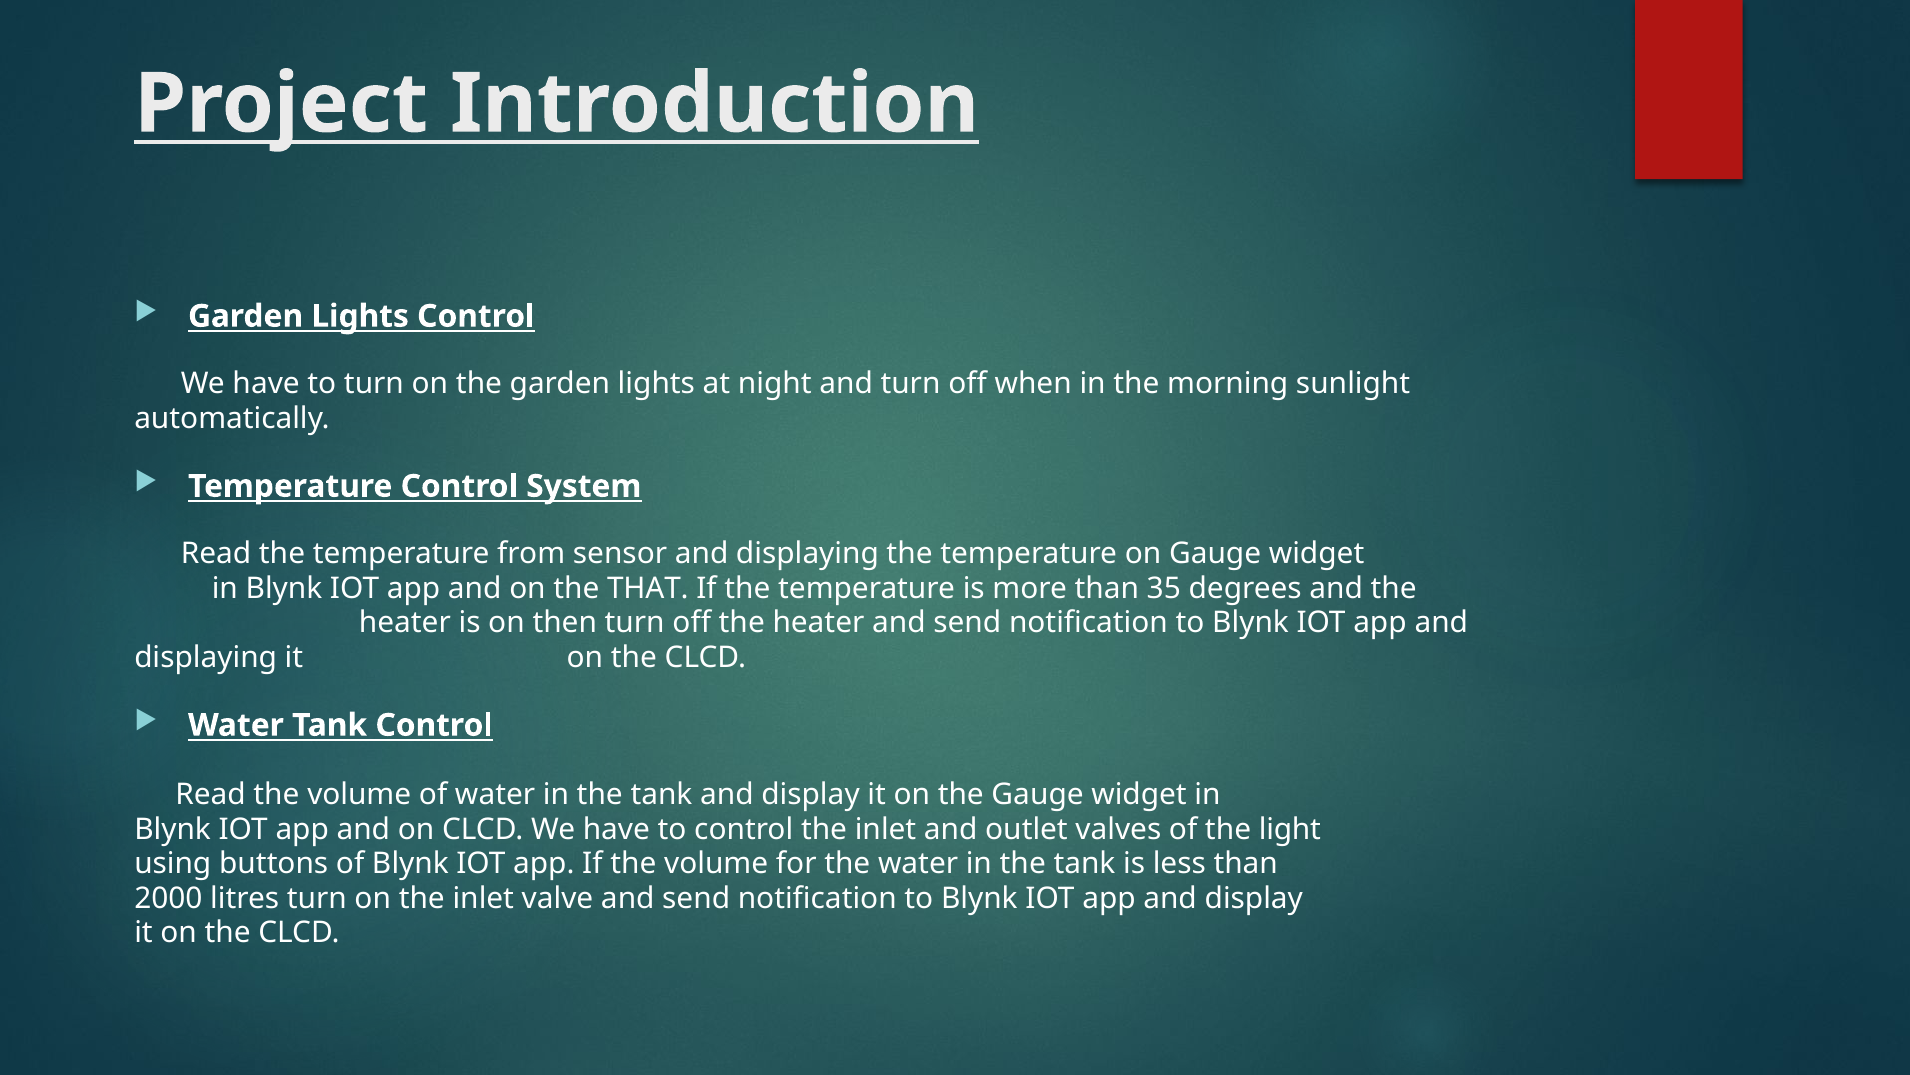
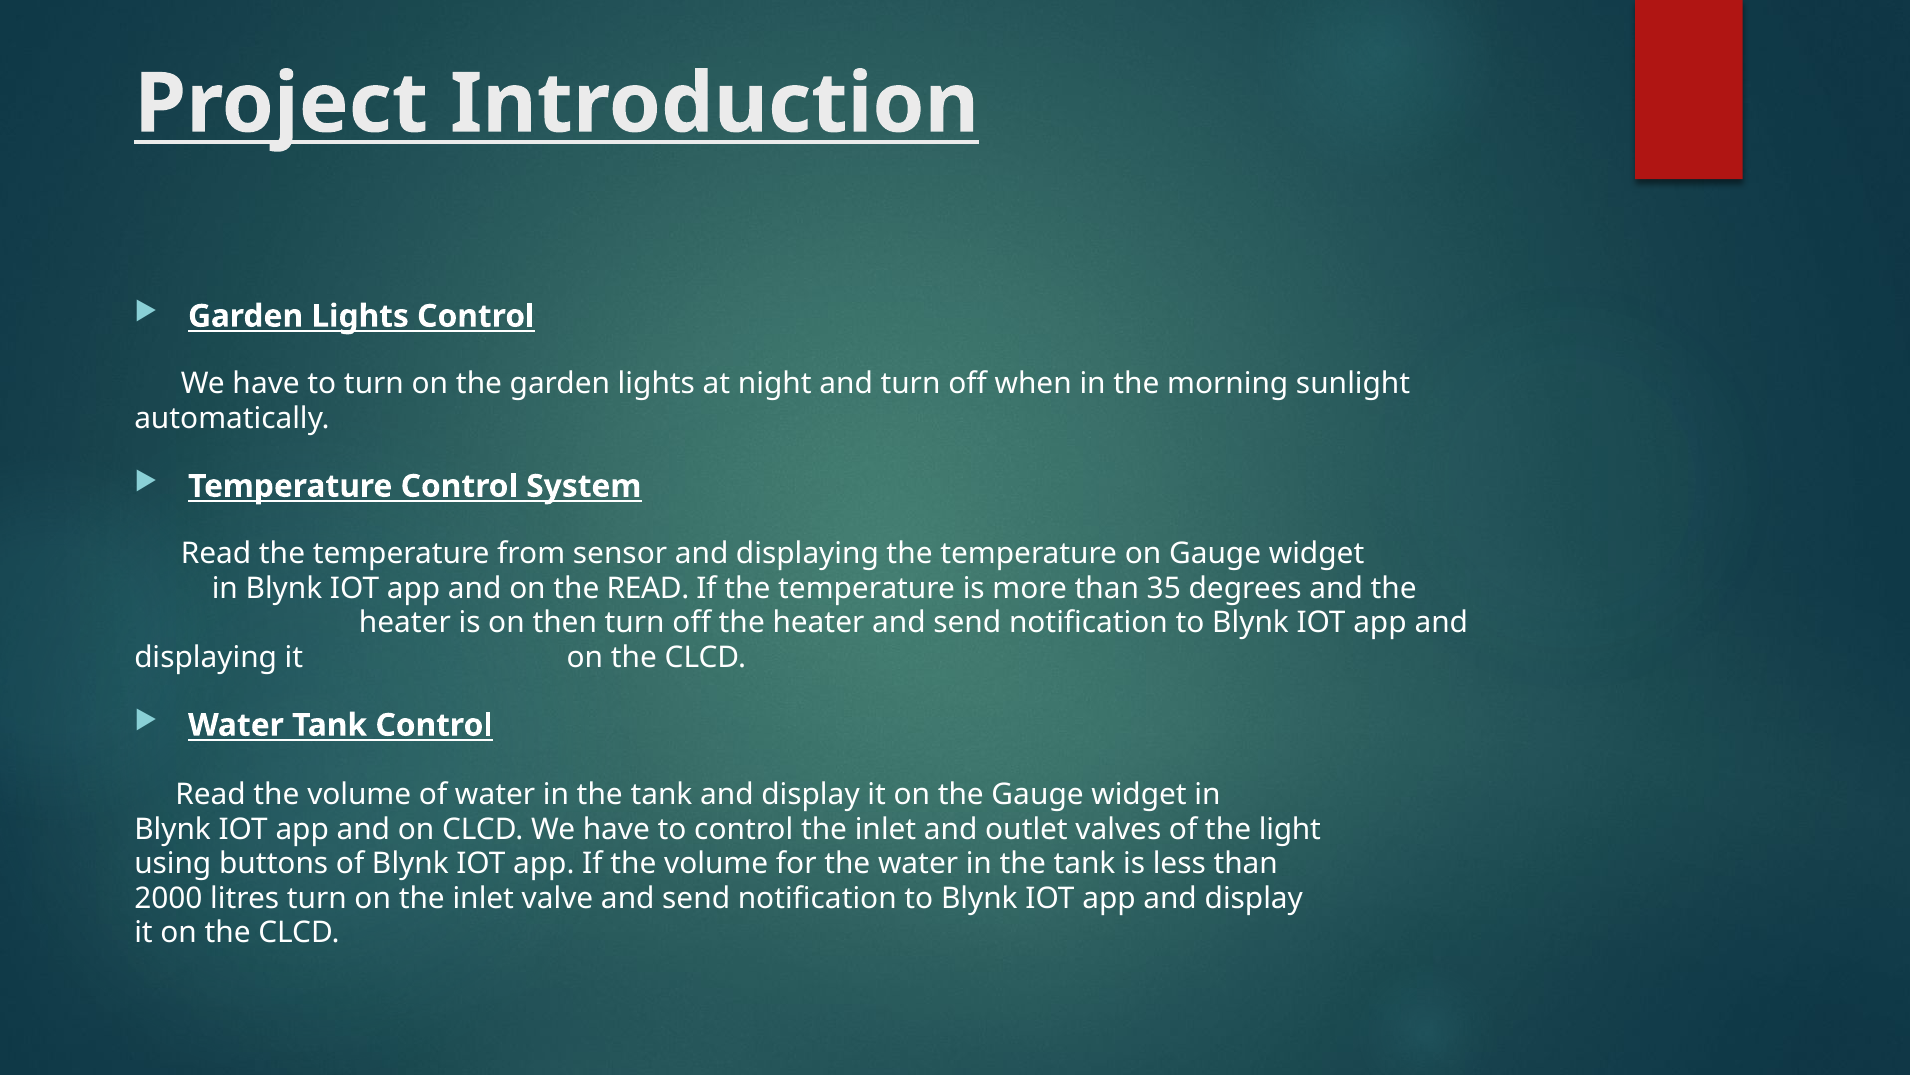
the THAT: THAT -> READ (648, 588)
